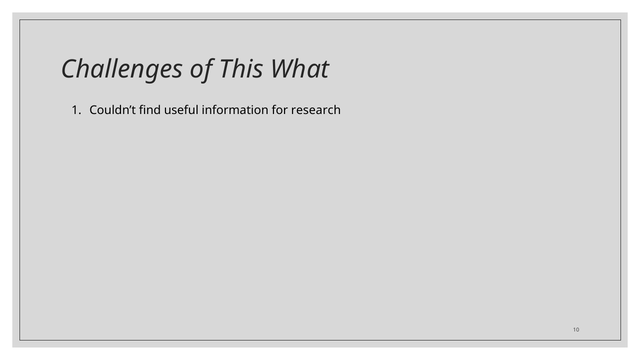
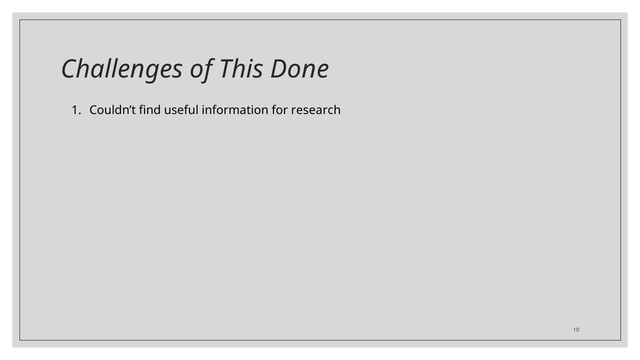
What: What -> Done (300, 70)
